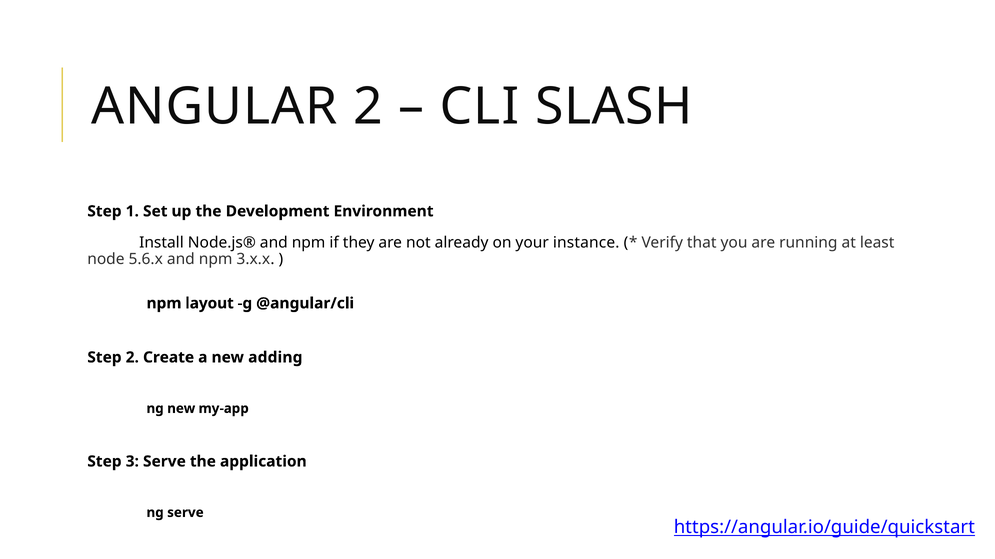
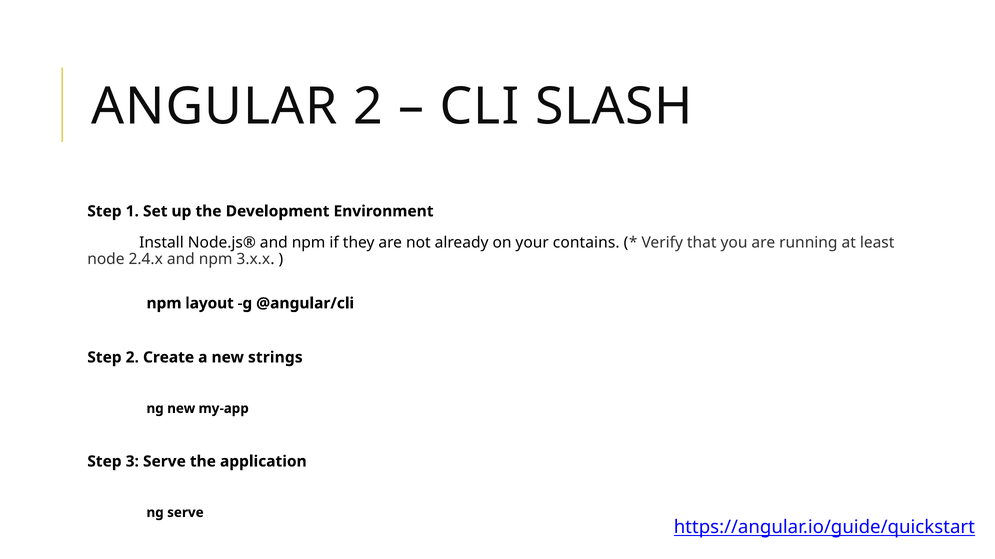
instance: instance -> contains (586, 243)
5.6.x: 5.6.x -> 2.4.x (146, 260)
adding: adding -> strings (275, 358)
